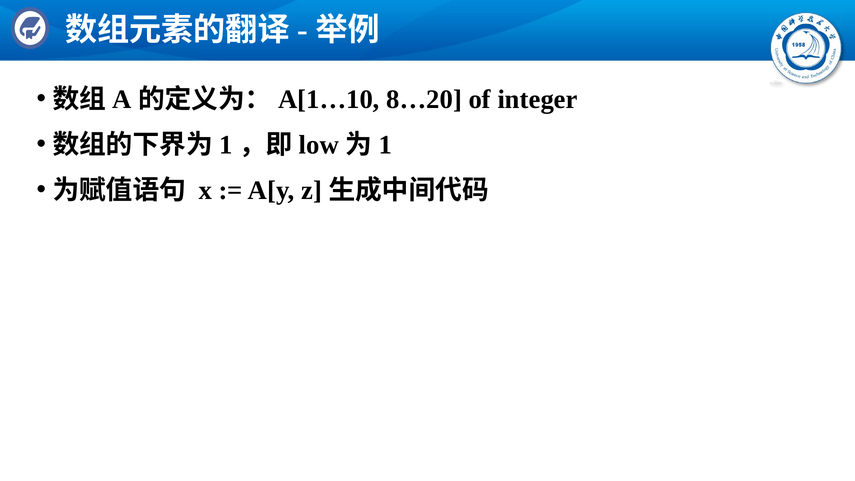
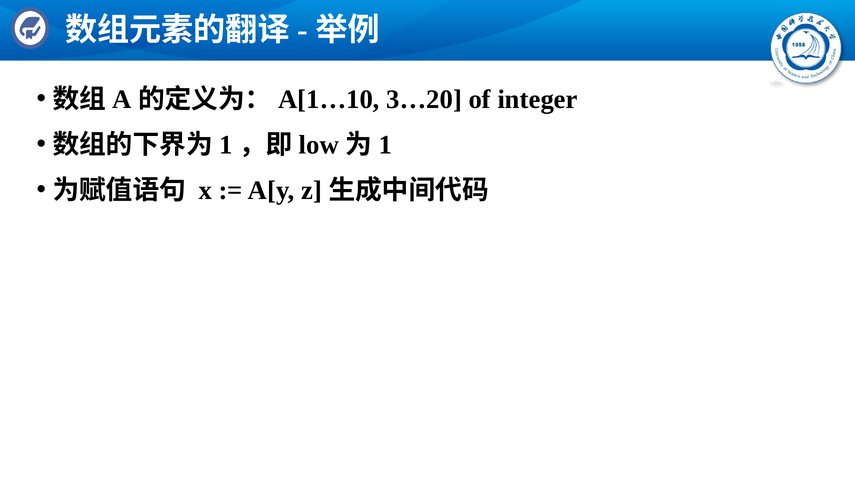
8…20: 8…20 -> 3…20 (424, 99)
